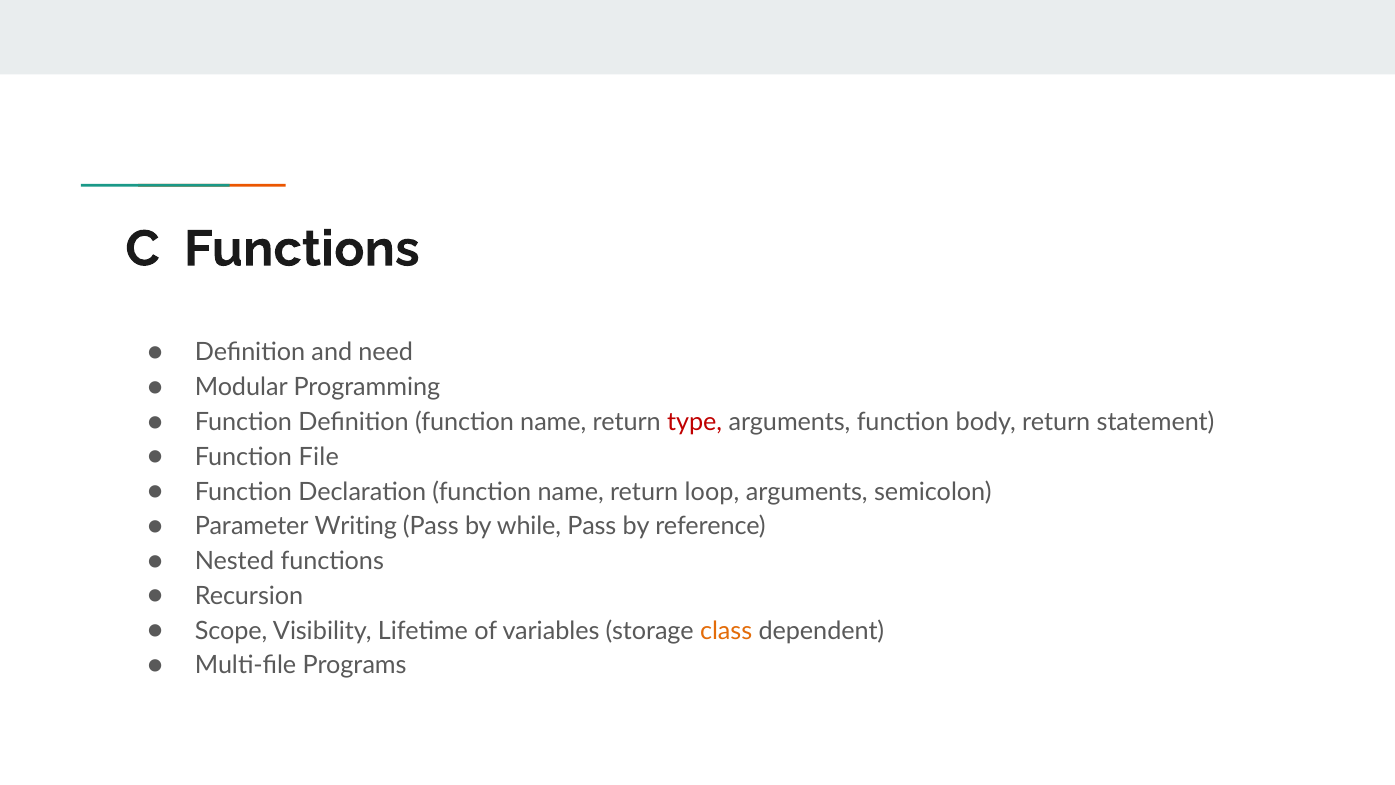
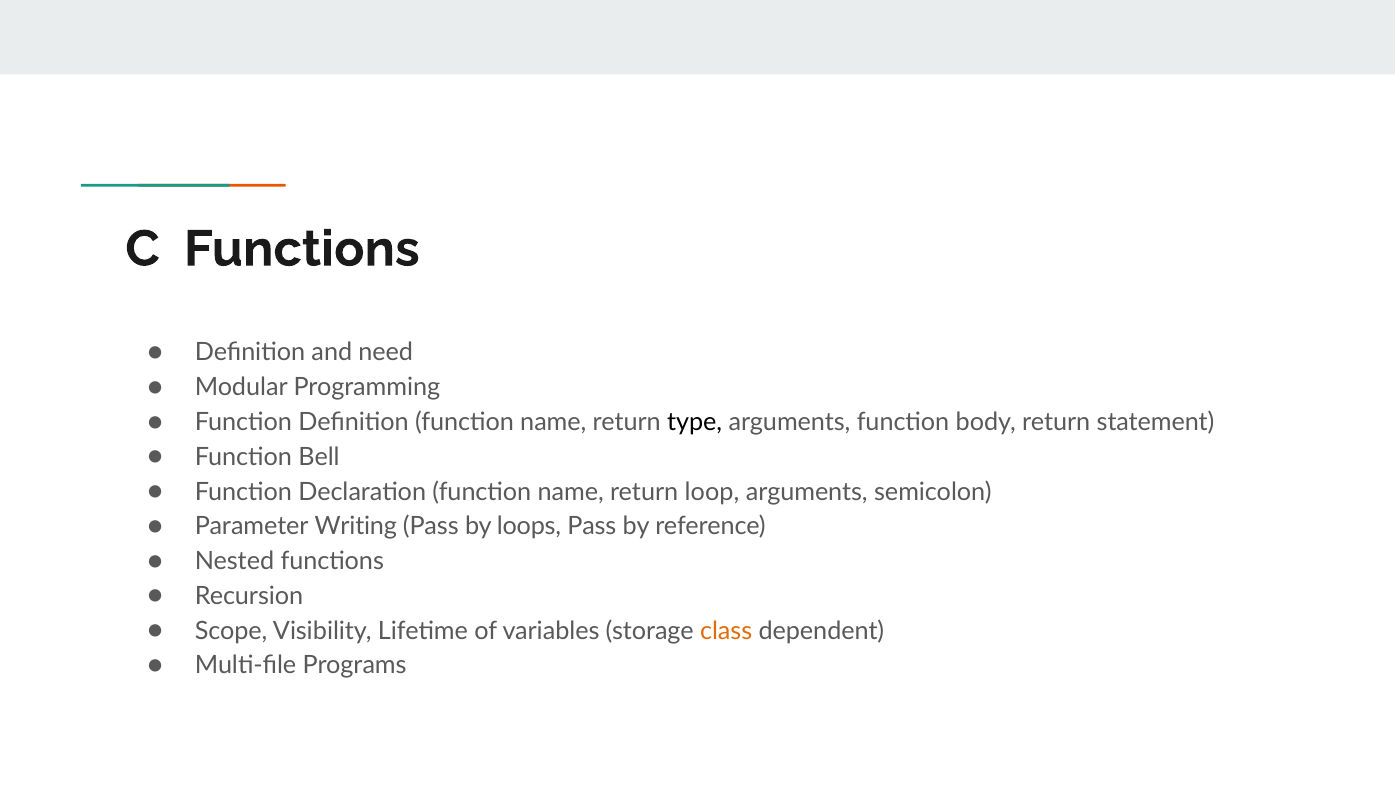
type colour: red -> black (695, 422)
File: File -> Bell (319, 457)
while: while -> loops (529, 526)
